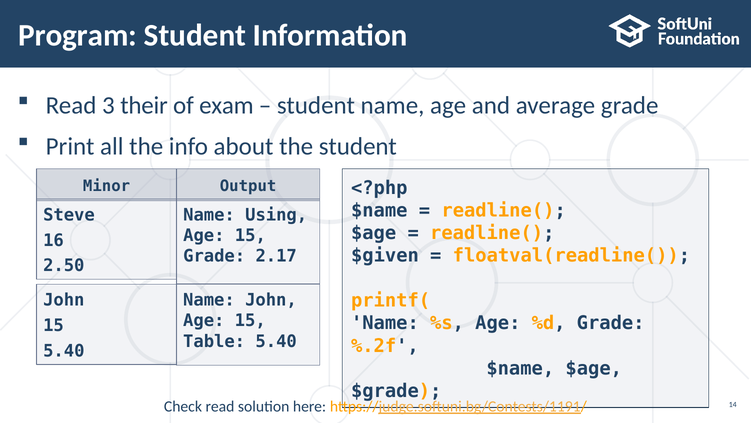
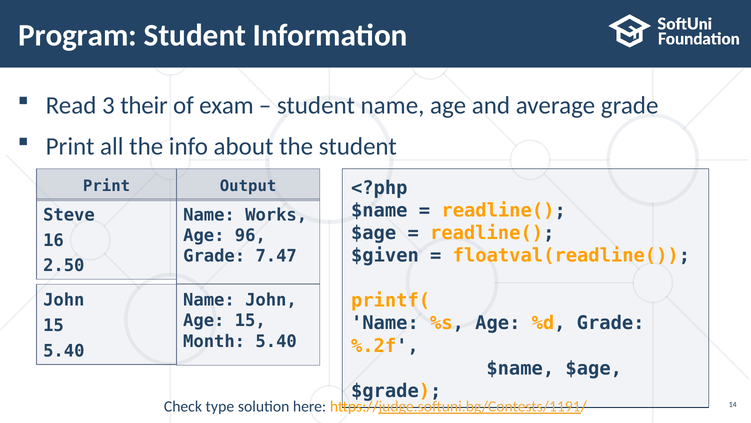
Minor: Minor -> Print (107, 186)
Using: Using -> Works (276, 215)
15: 15 -> 96 (250, 235)
2.17: 2.17 -> 7.47 (276, 256)
Table: Table -> Month (214, 341)
Check read: read -> type (220, 406)
